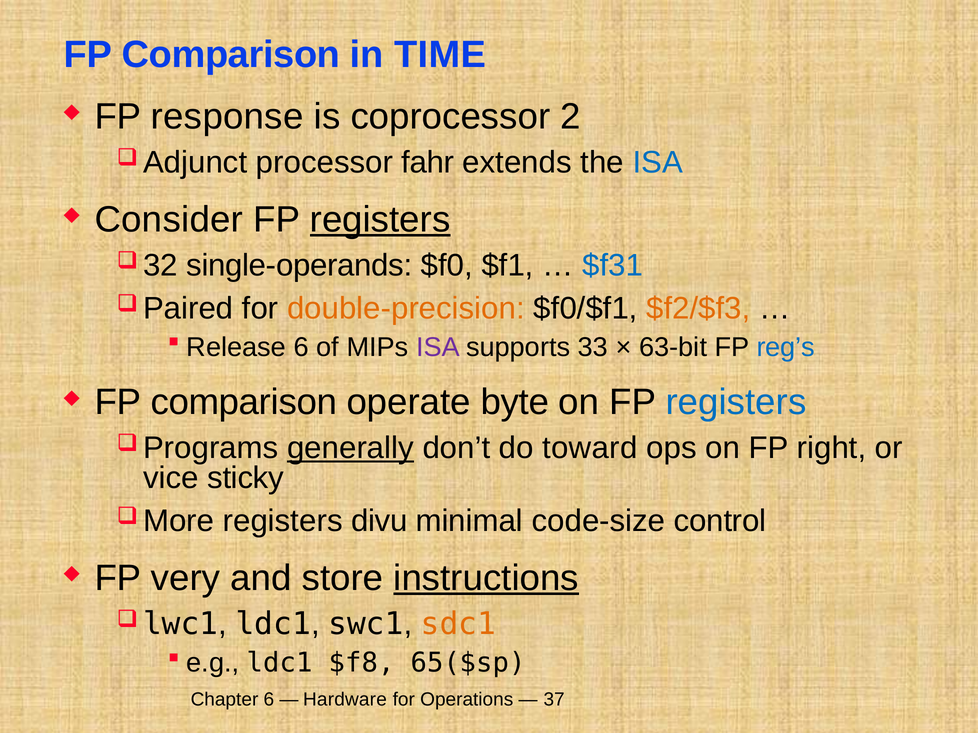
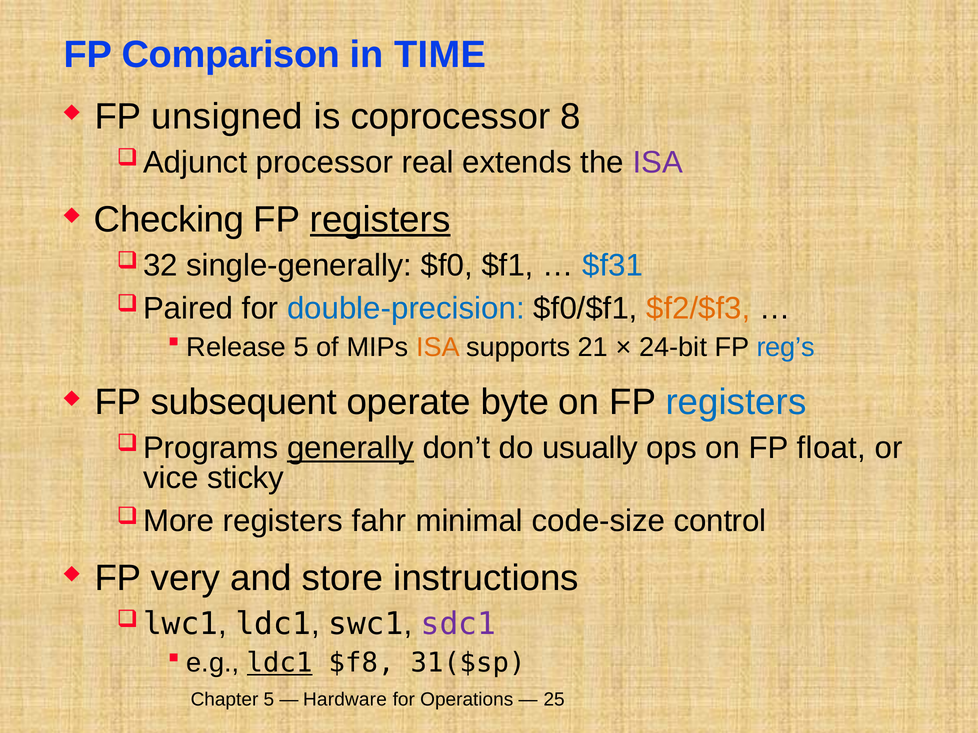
response: response -> unsigned (227, 117)
2: 2 -> 8 (571, 117)
fahr: fahr -> real (428, 163)
ISA colour: blue -> purple (658, 163)
Consider: Consider -> Checking (169, 220)
single-operands: single-operands -> single-generally (299, 265)
double-precision colour: orange -> blue (406, 308)
6: 6 -> 5 (301, 347)
ISA colour: purple -> orange (438, 347)
33: 33 -> 21 (593, 347)
63-bit: 63-bit -> 24-bit (673, 347)
comparison: comparison -> subsequent (244, 403)
toward: toward -> usually (590, 448)
right: right -> float (831, 448)
divu: divu -> fahr (379, 521)
instructions underline: present -> none (486, 578)
sdc1 colour: orange -> purple (458, 624)
ldc1 underline: none -> present (280, 663)
65($sp: 65($sp -> 31($sp (468, 663)
Chapter 6: 6 -> 5 (269, 700)
37: 37 -> 25 (554, 700)
